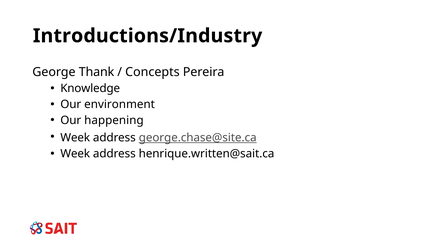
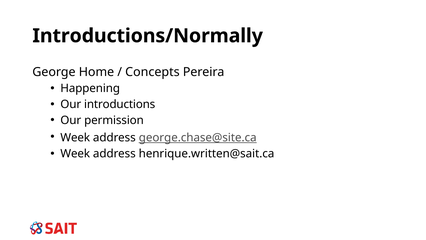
Introductions/Industry: Introductions/Industry -> Introductions/Normally (148, 36)
Thank: Thank -> Home (96, 72)
Knowledge: Knowledge -> Happening (90, 88)
environment: environment -> introductions (120, 104)
happening: happening -> permission (114, 120)
